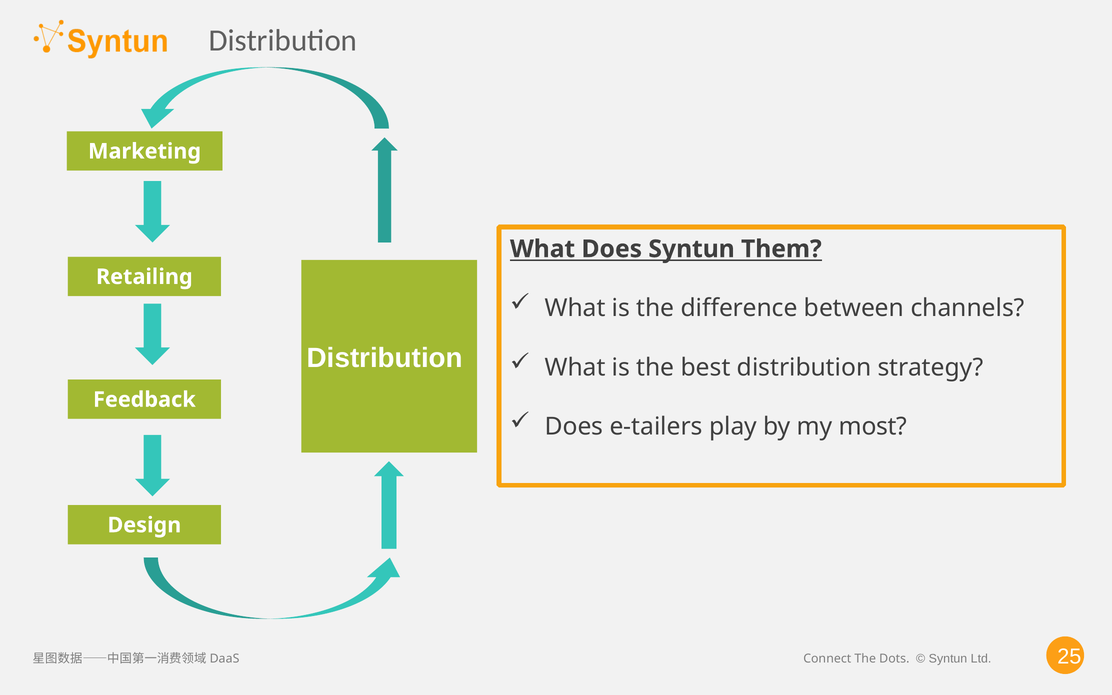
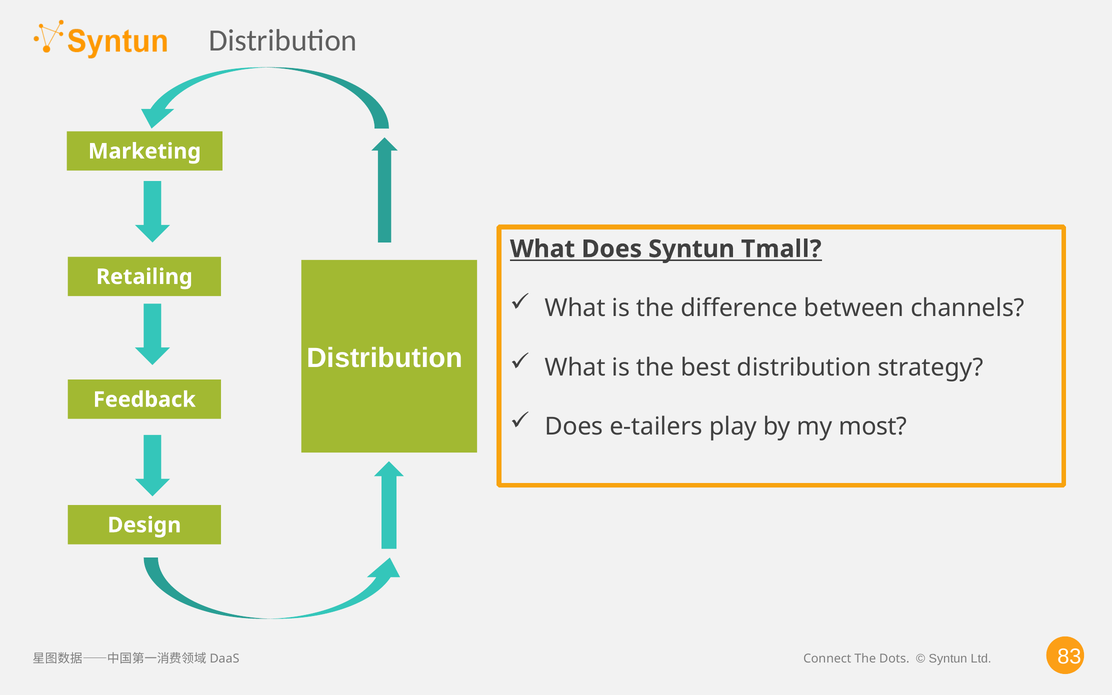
Them: Them -> Tmall (781, 249)
25: 25 -> 83 (1069, 656)
